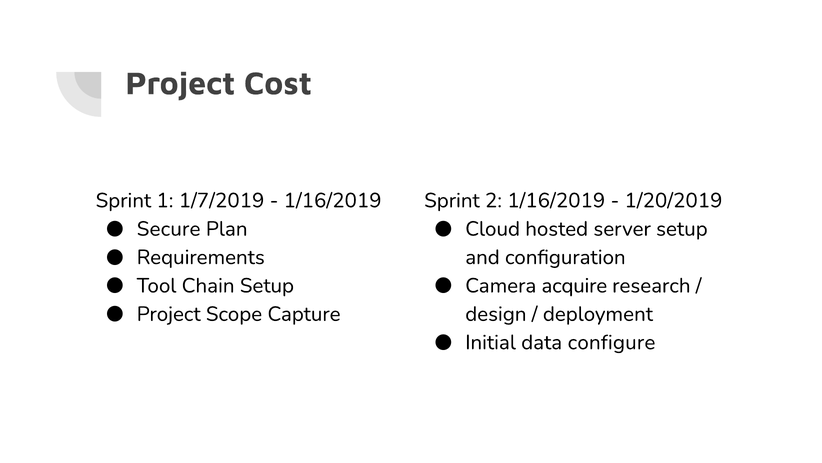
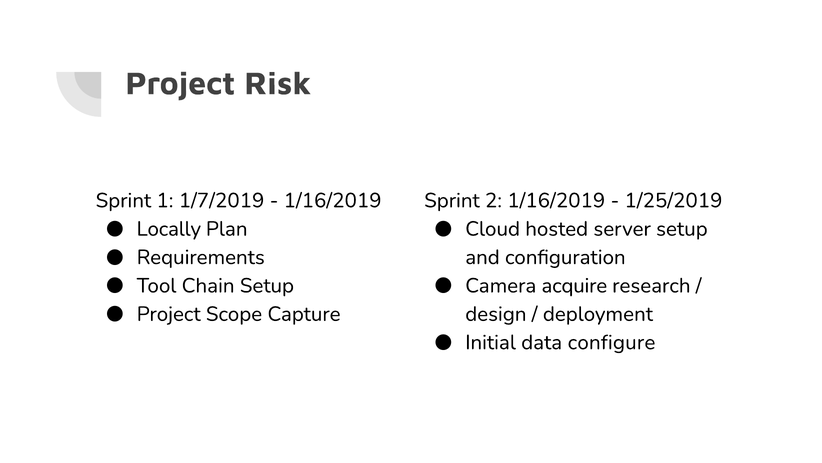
Cost: Cost -> Risk (278, 83)
1/20/2019: 1/20/2019 -> 1/25/2019 (673, 200)
Secure: Secure -> Locally (169, 229)
